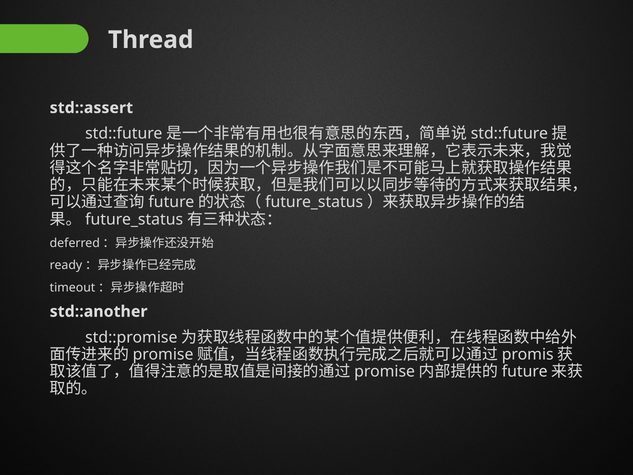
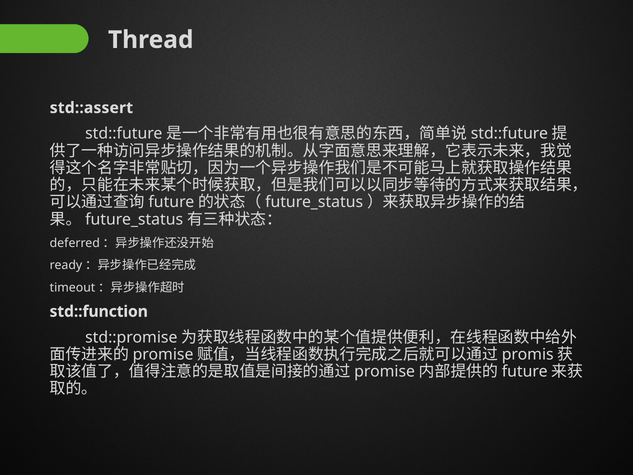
std::another: std::another -> std::function (99, 311)
